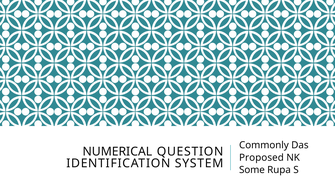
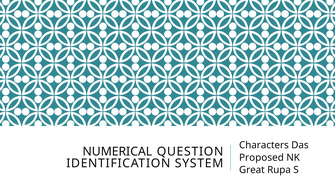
Commonly: Commonly -> Characters (264, 145)
Some: Some -> Great (252, 169)
